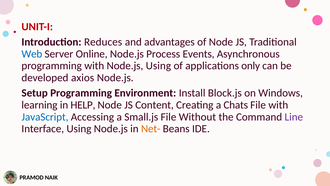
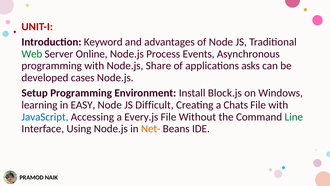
Reduces: Reduces -> Keyword (103, 42)
Web colour: blue -> green (32, 54)
Node.js Using: Using -> Share (158, 66)
only: only -> asks (251, 66)
axios: axios -> cases (83, 78)
HELP: HELP -> EASY (83, 105)
Content: Content -> Difficult (154, 105)
Small.js: Small.js -> Every.js (141, 117)
Line colour: purple -> green (294, 117)
